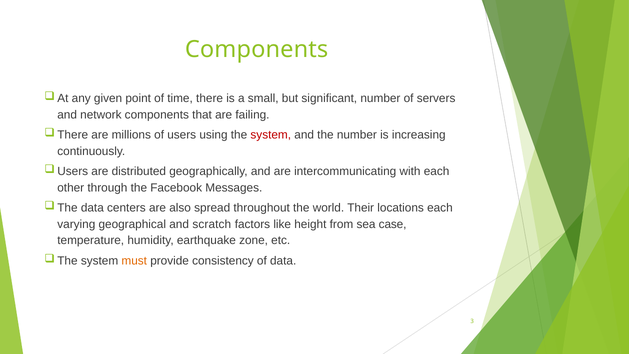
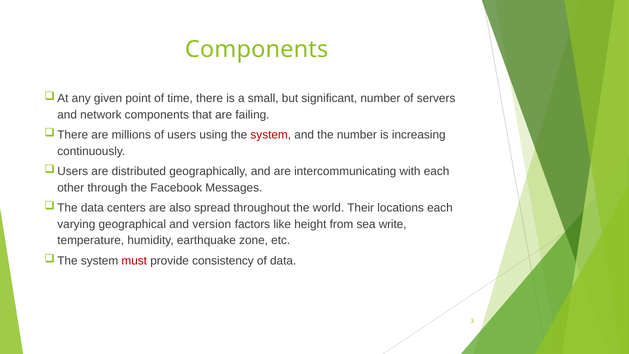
scratch: scratch -> version (212, 224)
case: case -> write (393, 224)
must colour: orange -> red (134, 261)
